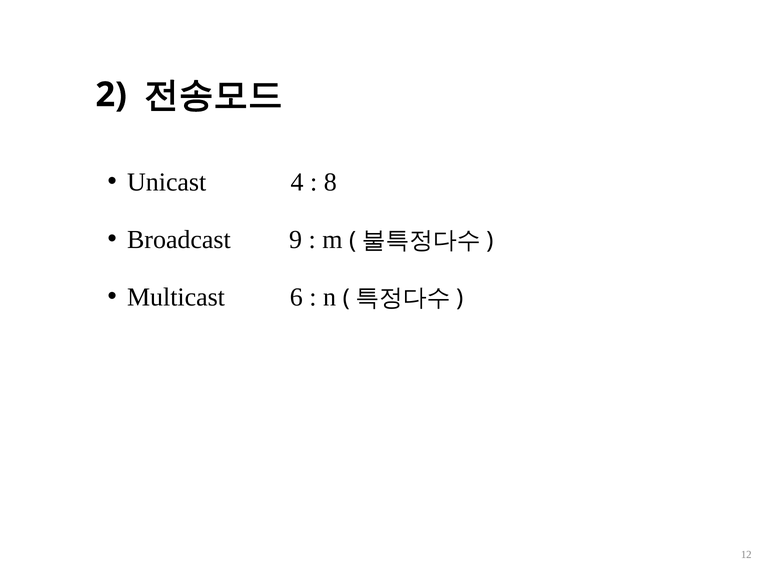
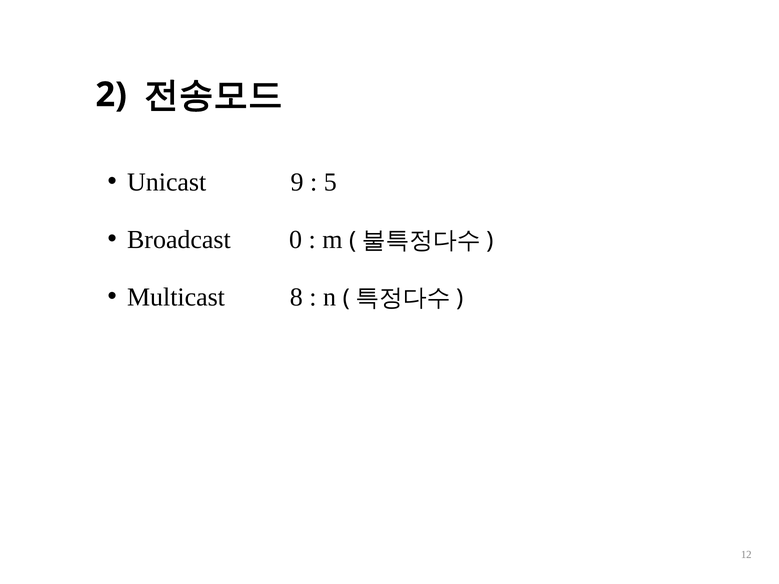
4: 4 -> 9 (297, 182)
8: 8 -> 5 (330, 182)
9: 9 -> 0 (296, 240)
6: 6 -> 8 (296, 297)
